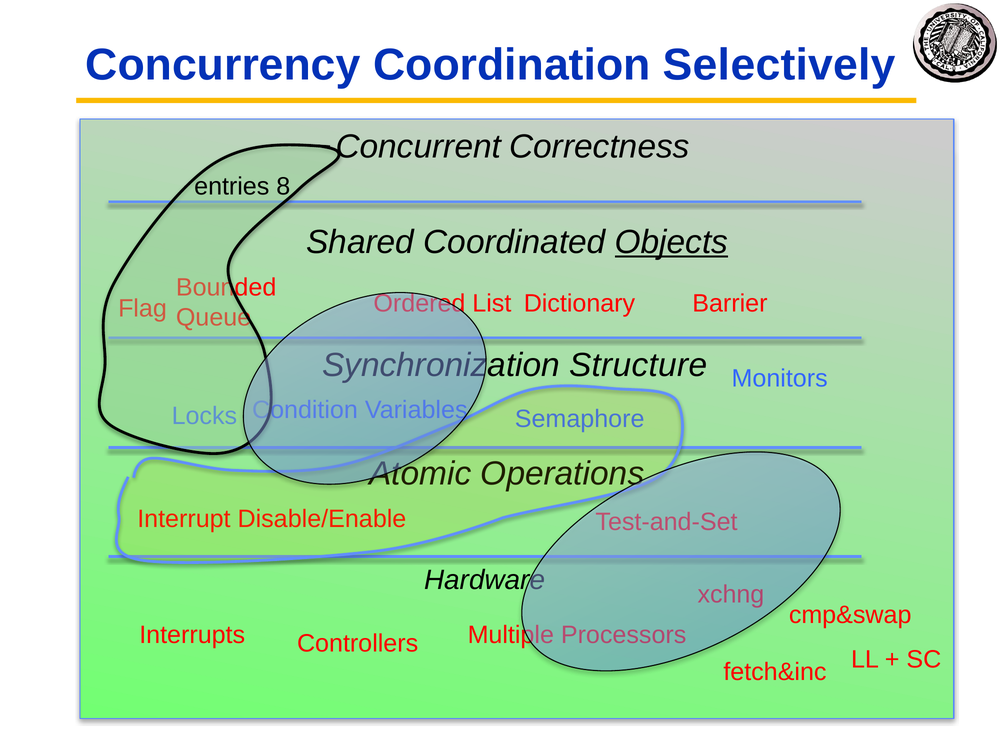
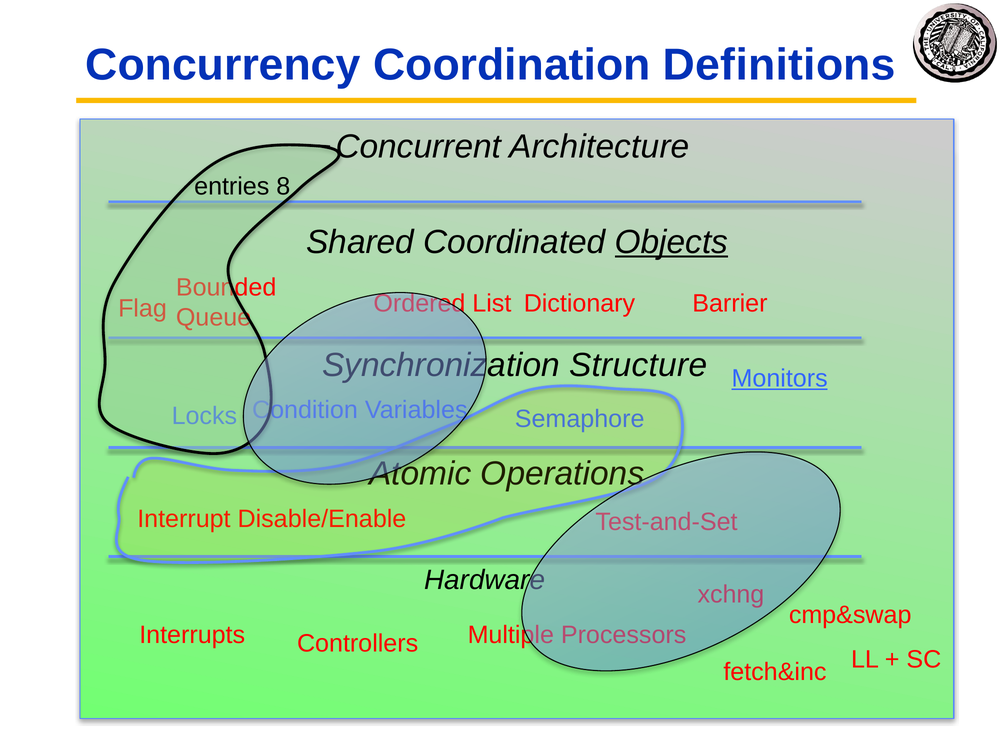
Selectively: Selectively -> Definitions (779, 65)
Correctness: Correctness -> Architecture (599, 147)
Monitors underline: none -> present (780, 378)
